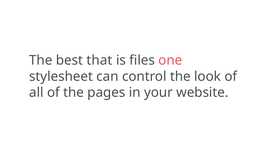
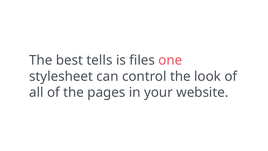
that: that -> tells (99, 60)
